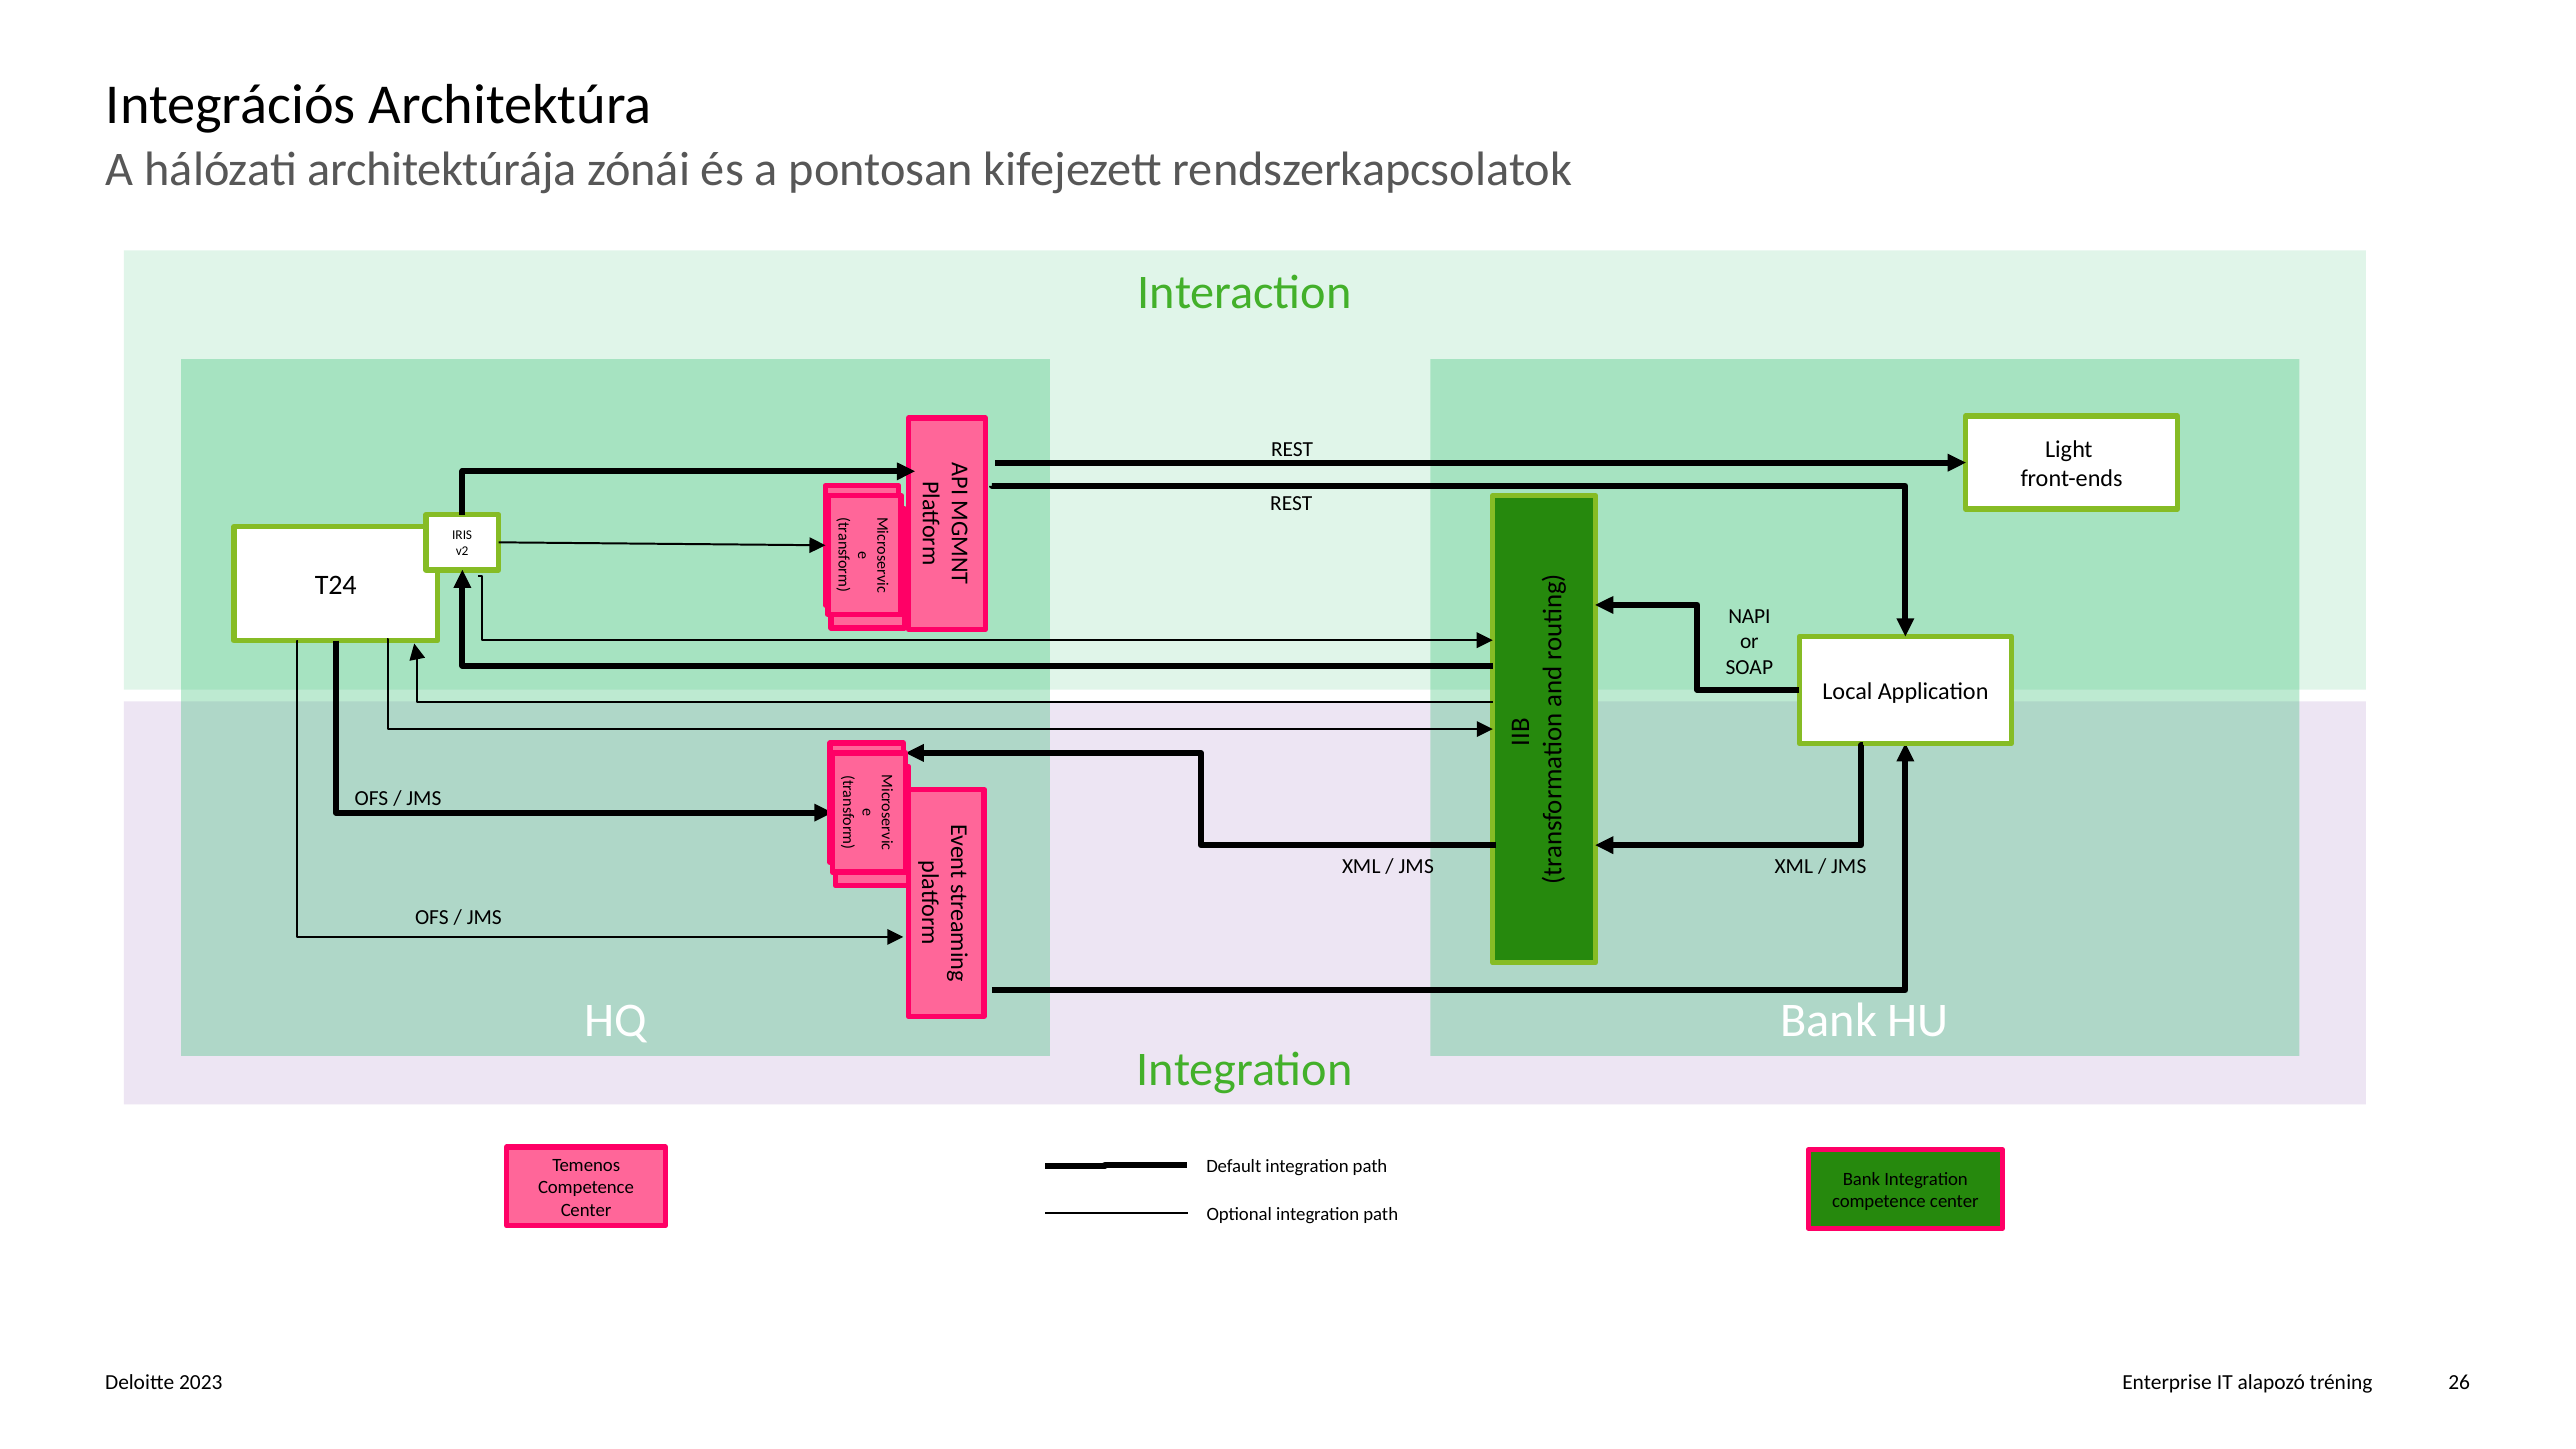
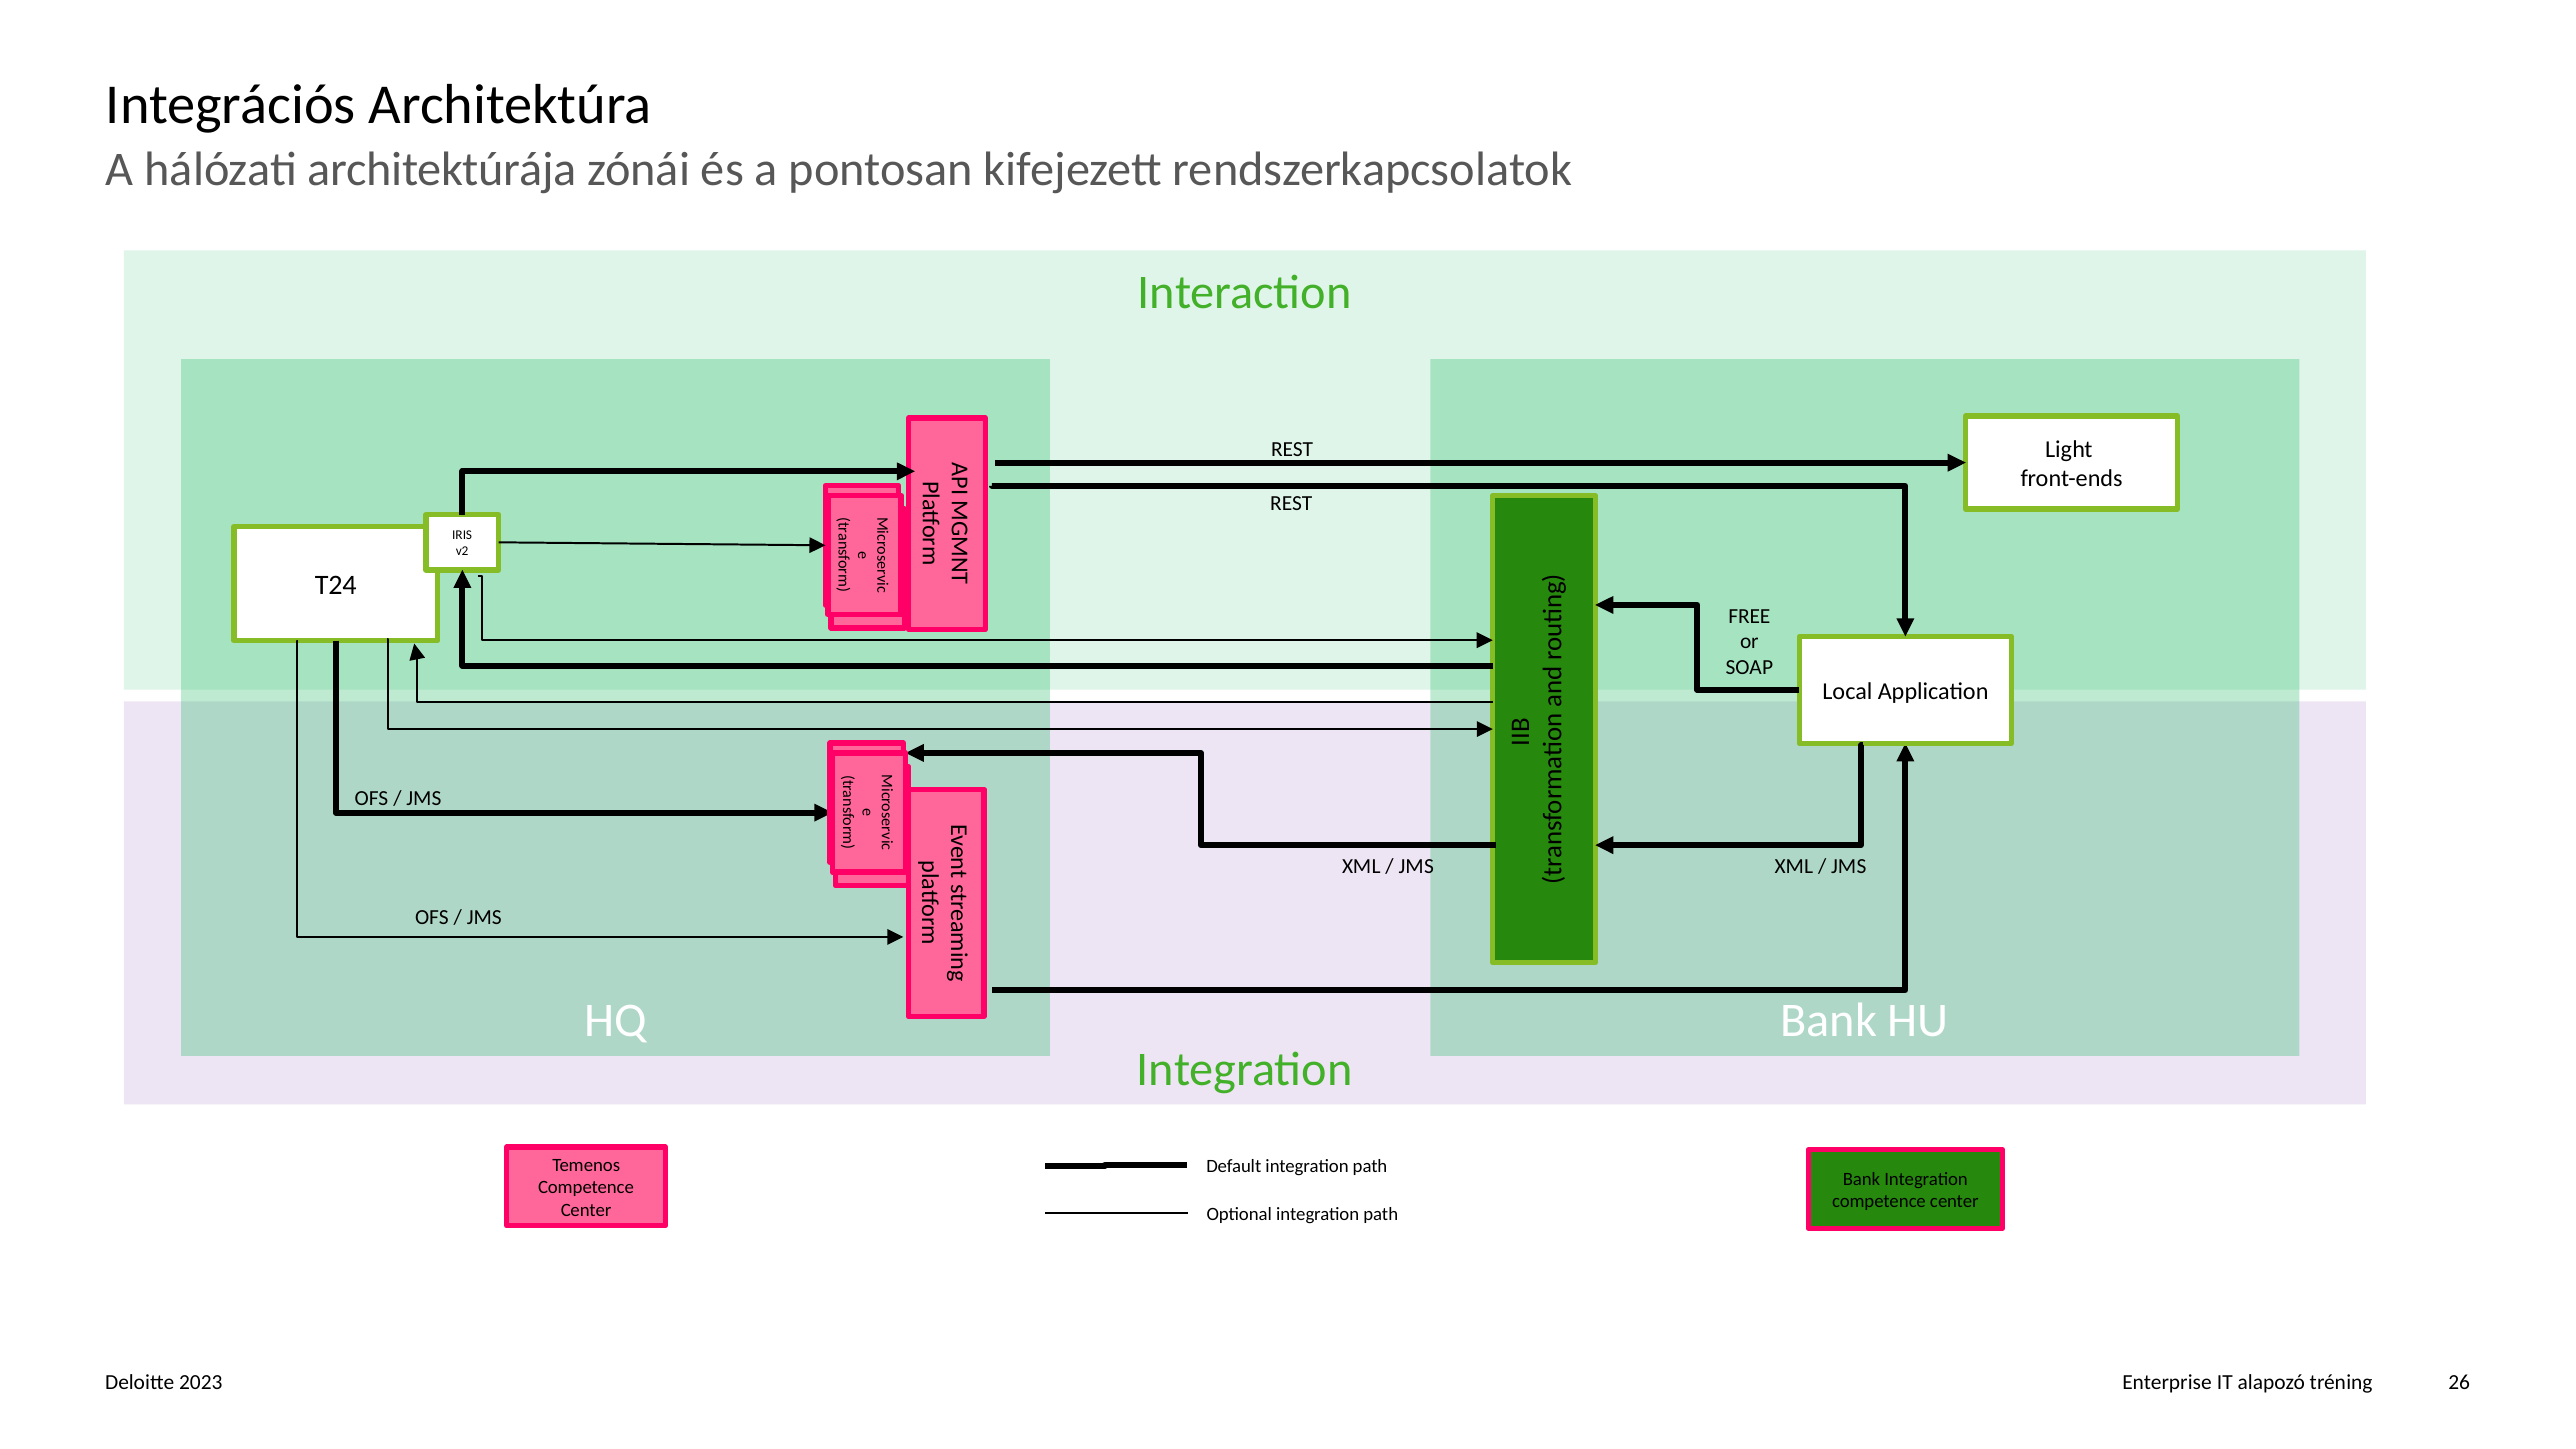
NAPI: NAPI -> FREE (1749, 616)
